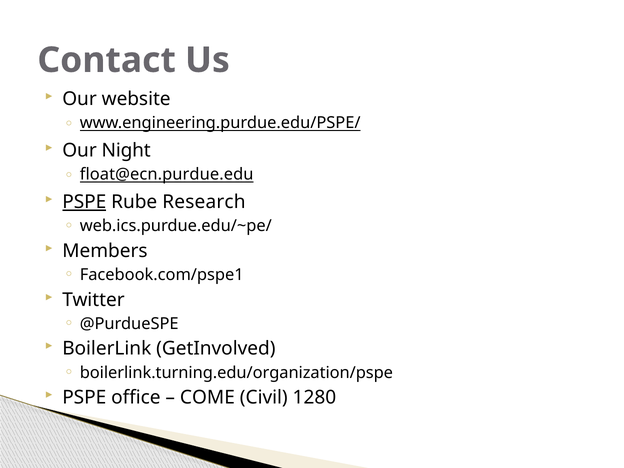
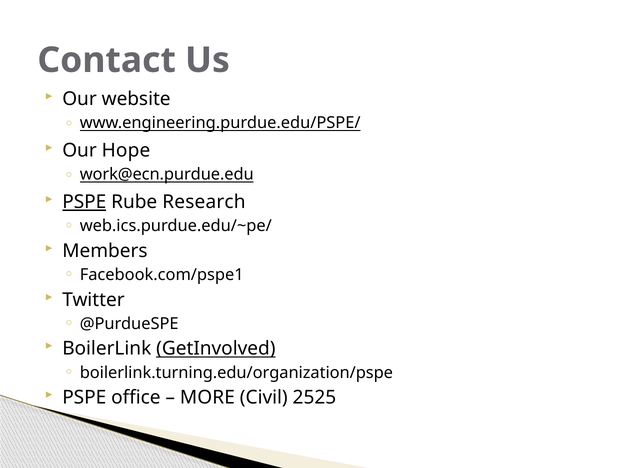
Night: Night -> Hope (126, 151)
float@ecn.purdue.edu: float@ecn.purdue.edu -> work@ecn.purdue.edu (167, 174)
GetInvolved underline: none -> present (216, 349)
COME: COME -> MORE (207, 398)
1280: 1280 -> 2525 (314, 398)
